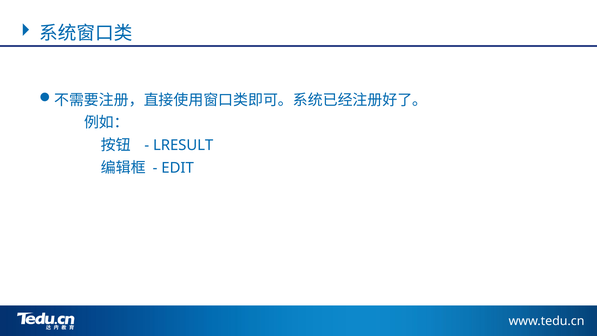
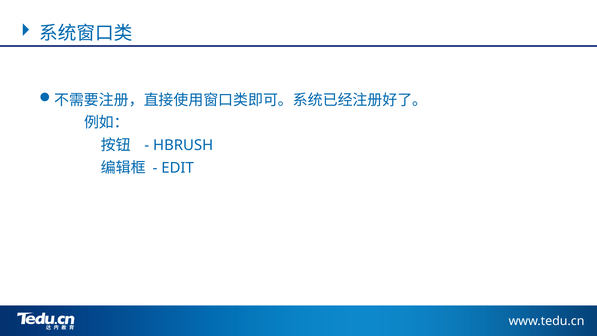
LRESULT: LRESULT -> HBRUSH (183, 145)
